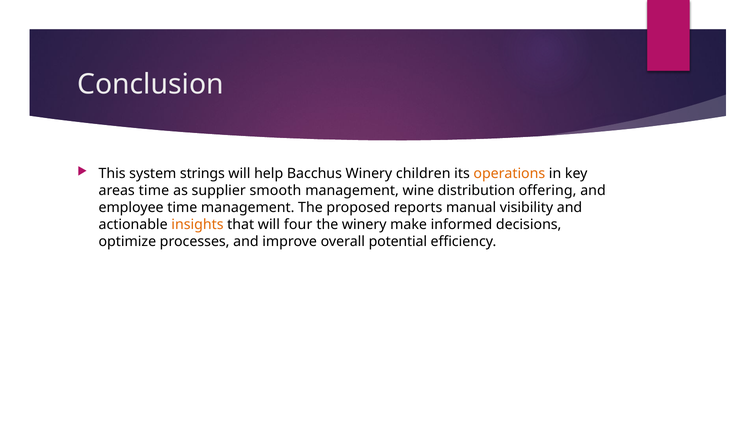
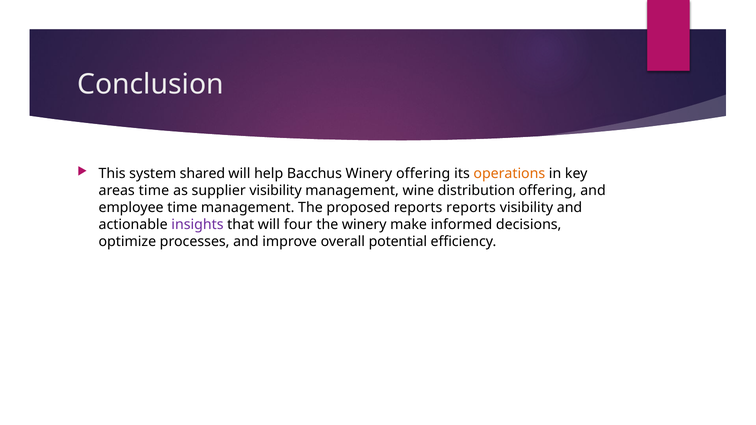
strings: strings -> shared (202, 174)
Winery children: children -> offering (423, 174)
supplier smooth: smooth -> visibility (276, 191)
reports manual: manual -> reports (471, 208)
insights colour: orange -> purple (197, 225)
